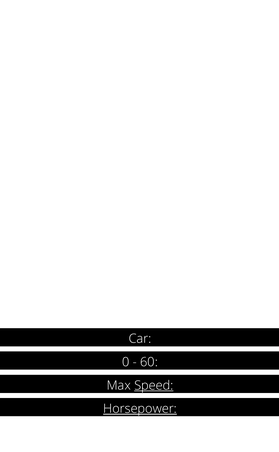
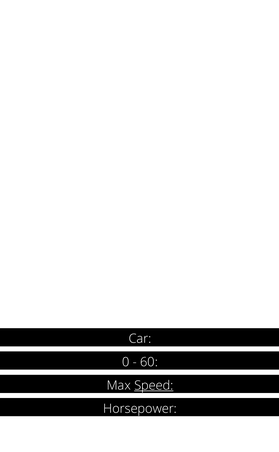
Horsepower underline: present -> none (140, 408)
